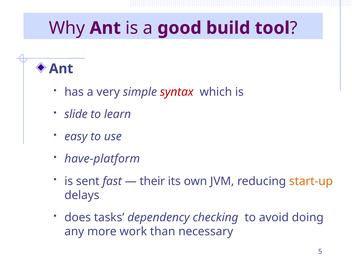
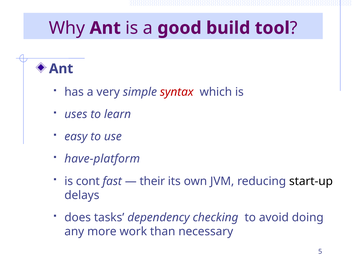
slide: slide -> uses (76, 114)
sent: sent -> cont (88, 181)
start-up colour: orange -> black (311, 181)
